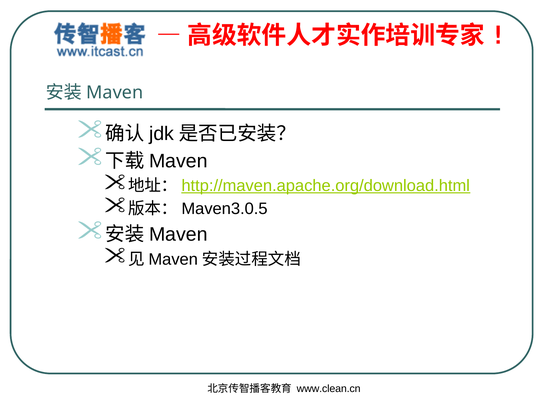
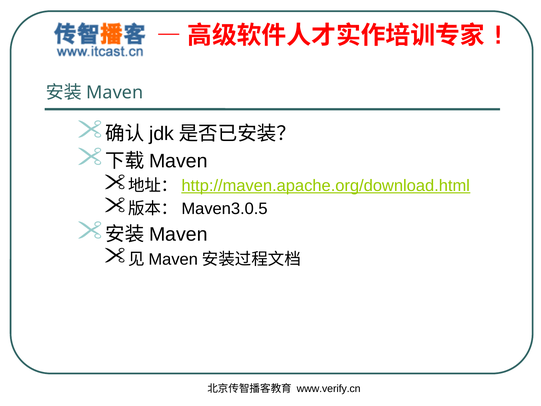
www.clean.cn: www.clean.cn -> www.verify.cn (329, 389)
